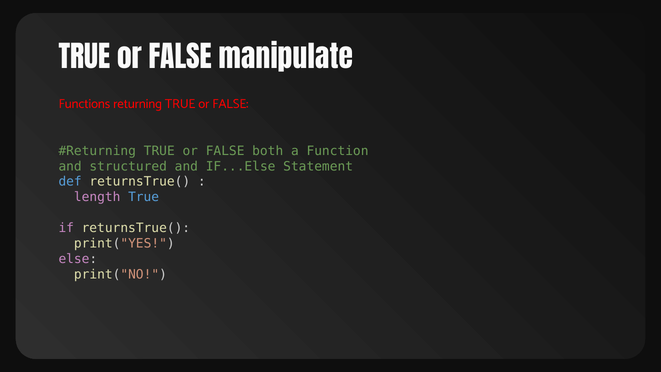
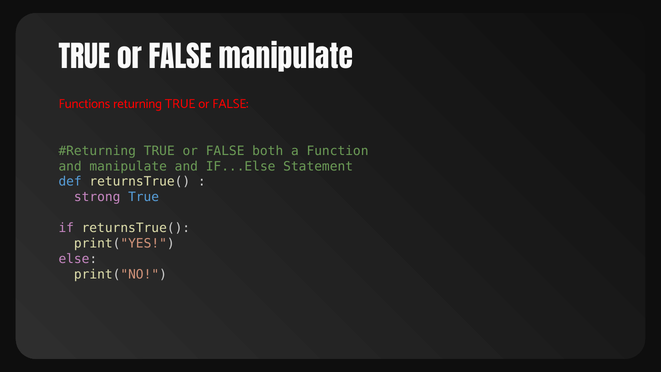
and structured: structured -> manipulate (128, 166)
length: length -> strong (97, 197)
